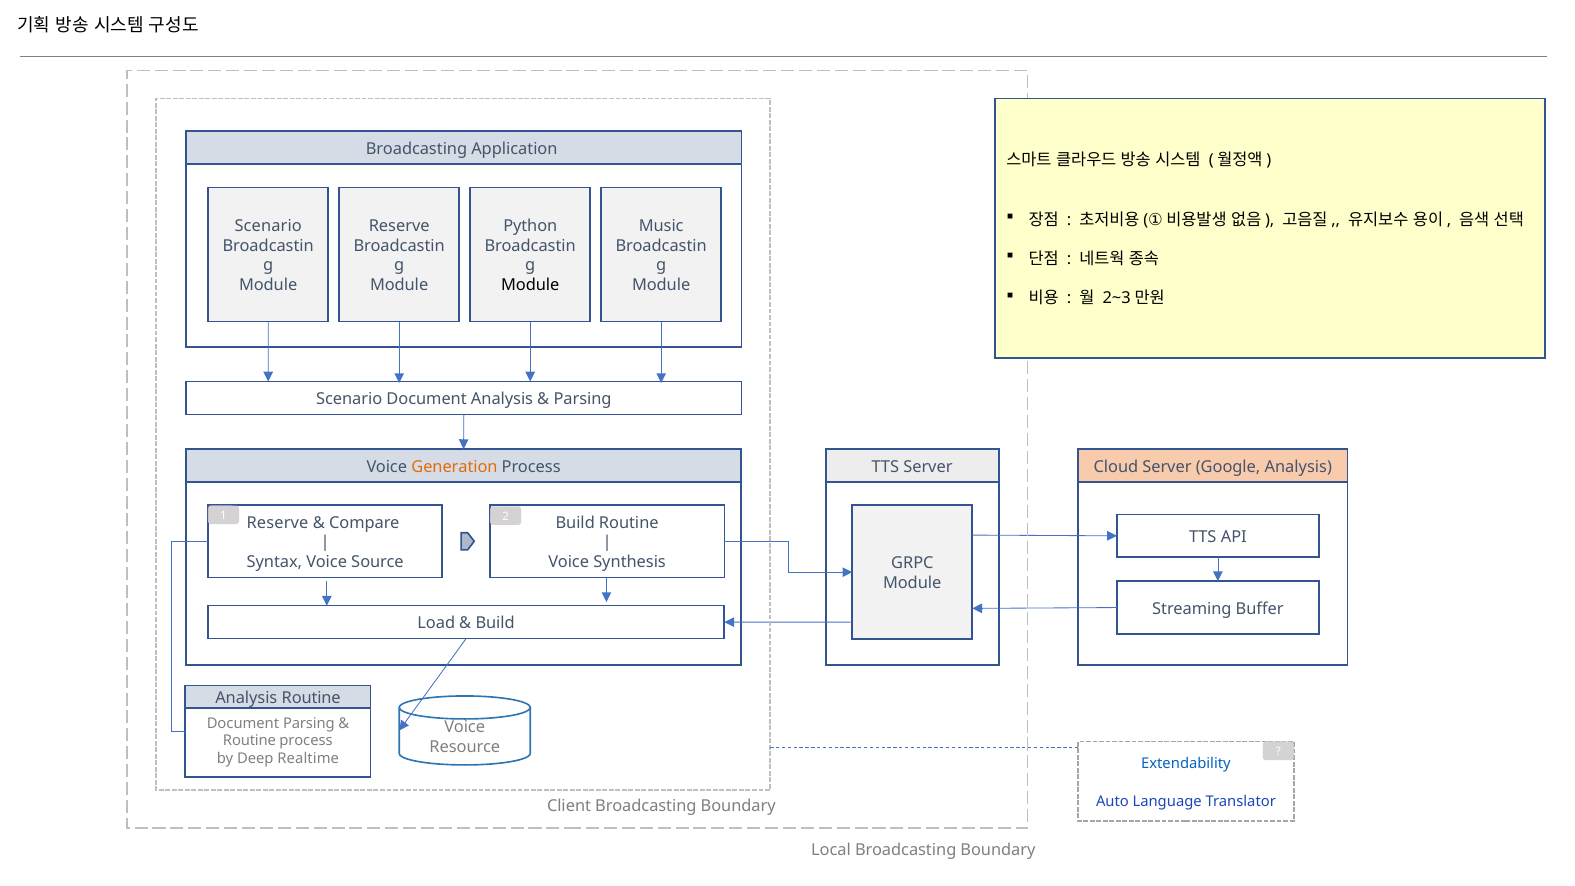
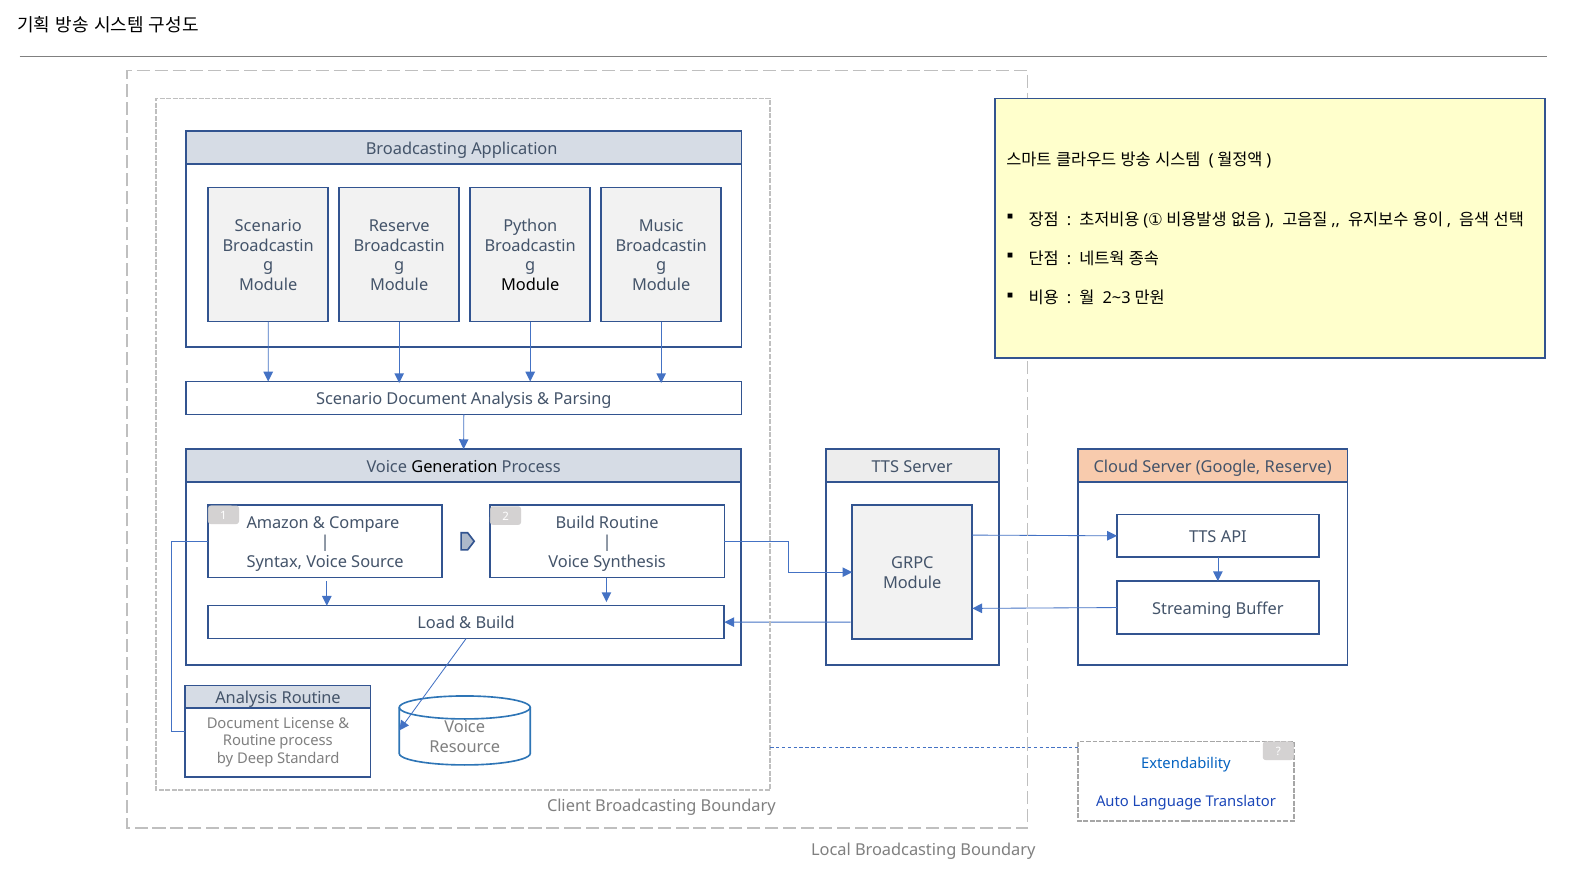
Generation colour: orange -> black (454, 467)
Google Analysis: Analysis -> Reserve (1298, 467)
Reserve: Reserve -> Amazon (278, 523)
Document Parsing: Parsing -> License (309, 723)
Realtime: Realtime -> Standard (308, 759)
